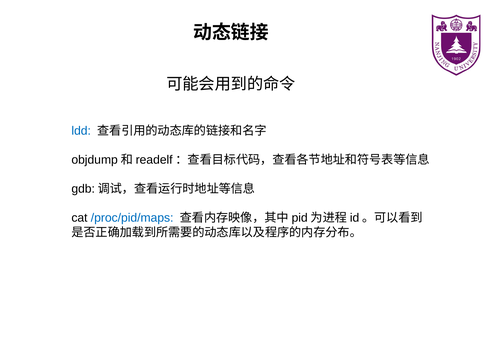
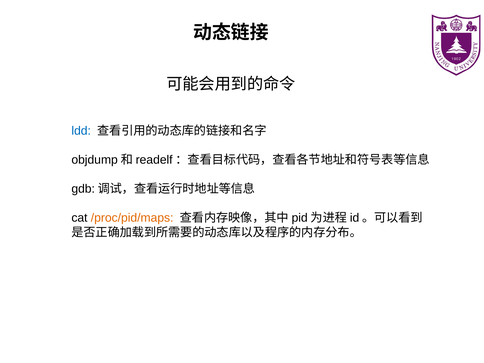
/proc/pid/maps colour: blue -> orange (132, 218)
